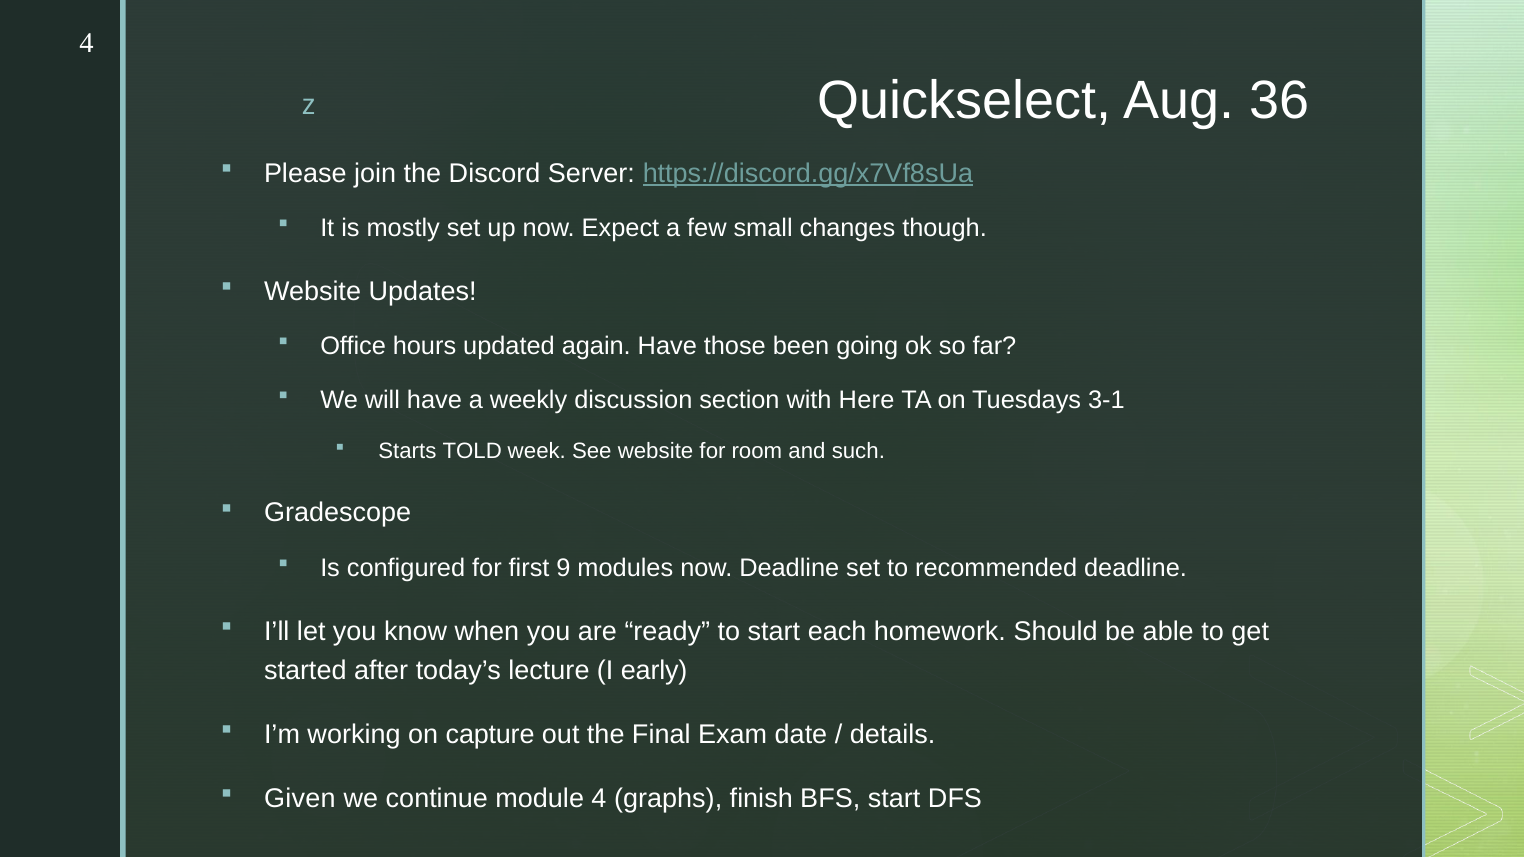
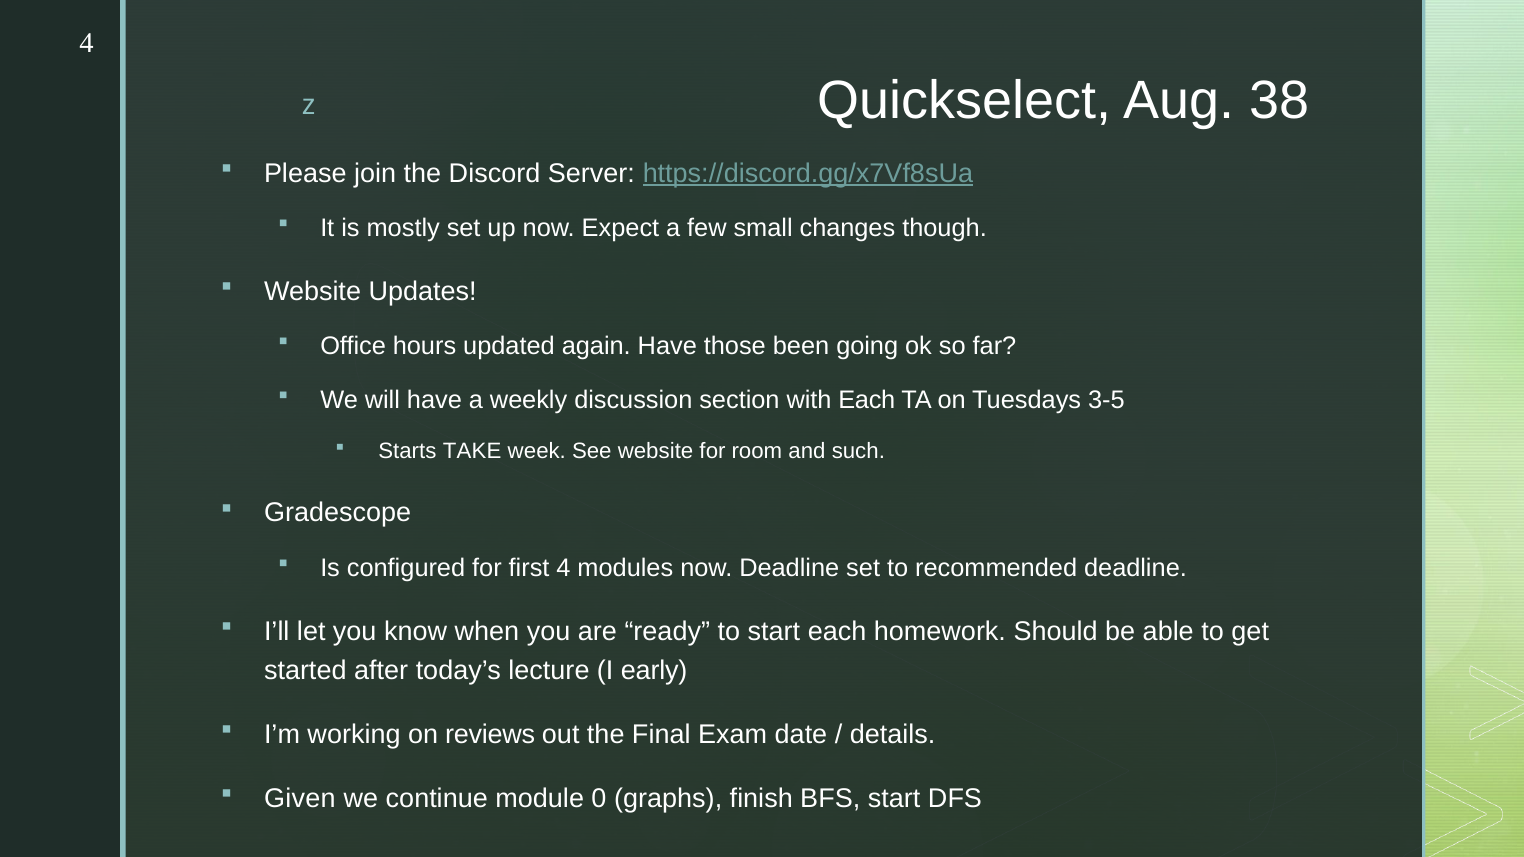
36: 36 -> 38 (1279, 101)
with Here: Here -> Each (867, 400)
3-1: 3-1 -> 3-5 (1106, 400)
TOLD: TOLD -> TAKE (472, 451)
first 9: 9 -> 4 (563, 568)
capture: capture -> reviews (490, 735)
module 4: 4 -> 0 (599, 799)
